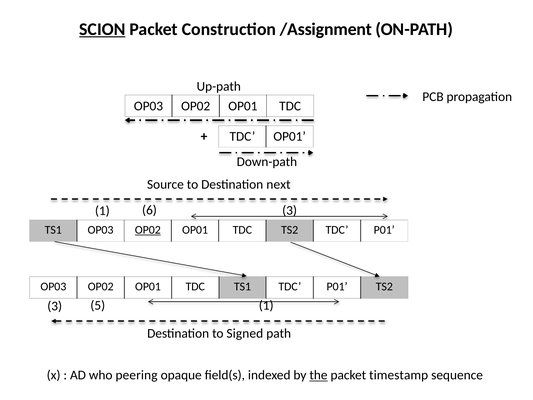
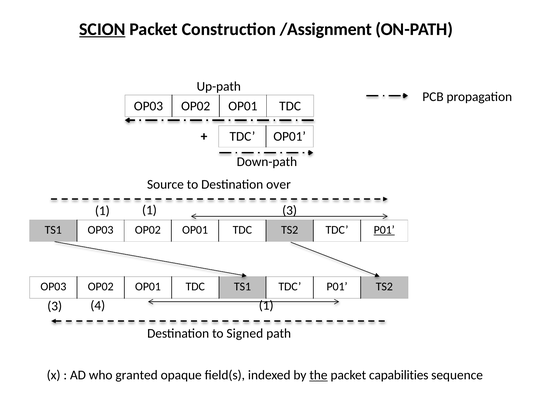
next: next -> over (279, 184)
1 6: 6 -> 1 (149, 210)
OP02 underline: present -> none (148, 230)
P01 underline: none -> present (384, 230)
5: 5 -> 4 (98, 305)
peering: peering -> granted (137, 375)
timestamp: timestamp -> capabilities (399, 375)
